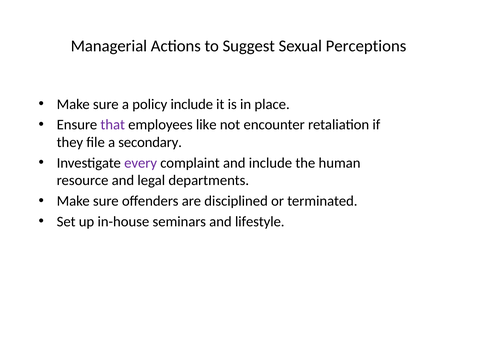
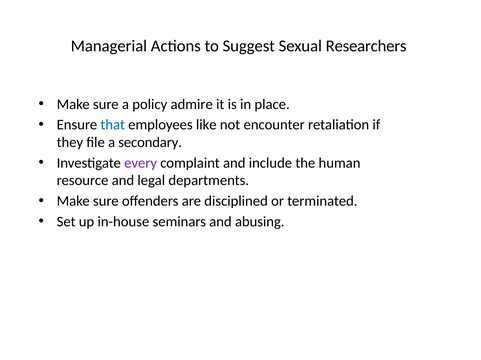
Perceptions: Perceptions -> Researchers (366, 46)
policy include: include -> admire (192, 104)
that colour: purple -> blue (113, 125)
lifestyle: lifestyle -> abusing (260, 222)
